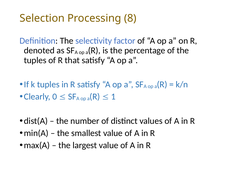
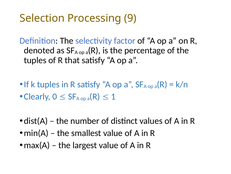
8: 8 -> 9 (130, 18)
